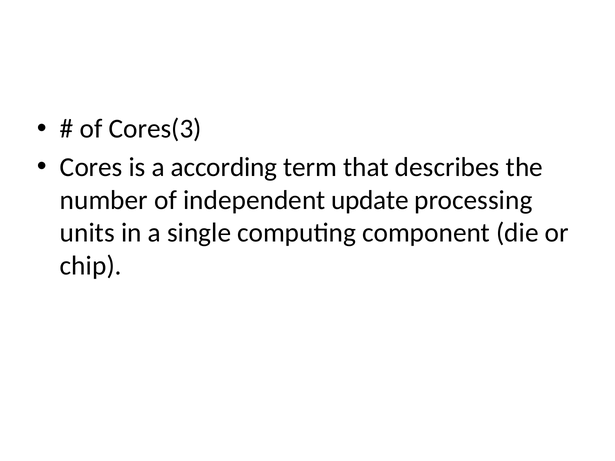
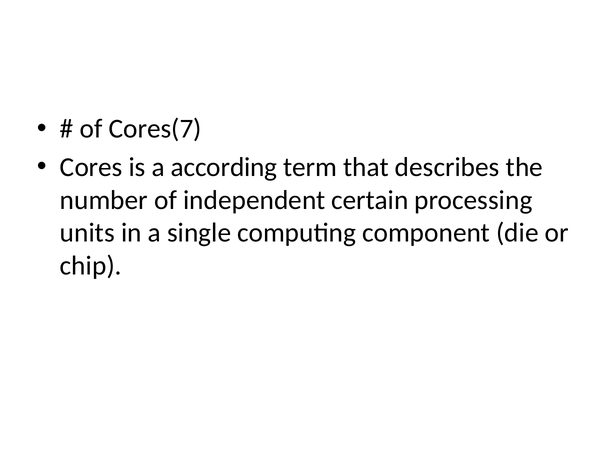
Cores(3: Cores(3 -> Cores(7 (155, 129)
update: update -> certain (370, 200)
